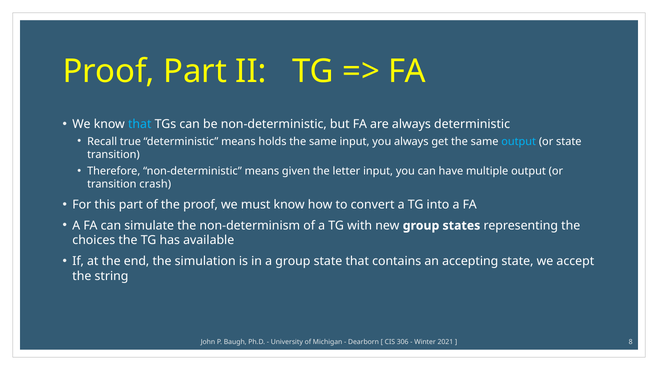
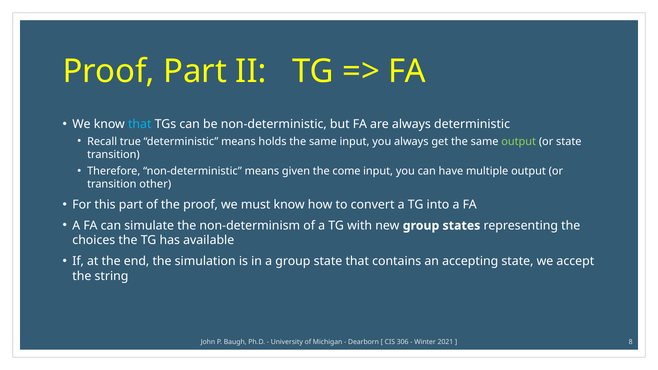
output colour: light blue -> light green (519, 142)
letter: letter -> come (346, 171)
crash: crash -> other (155, 184)
